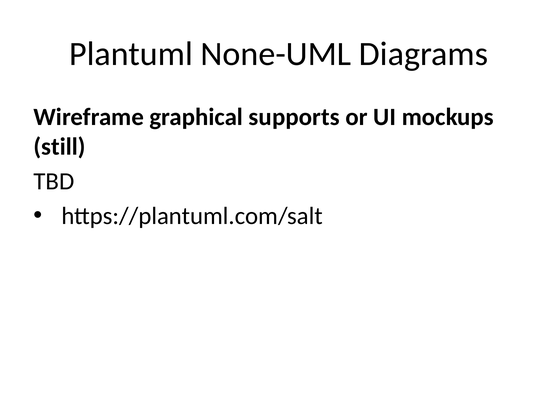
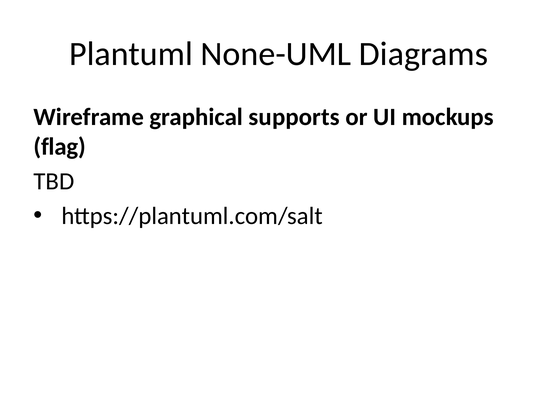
still: still -> flag (60, 147)
